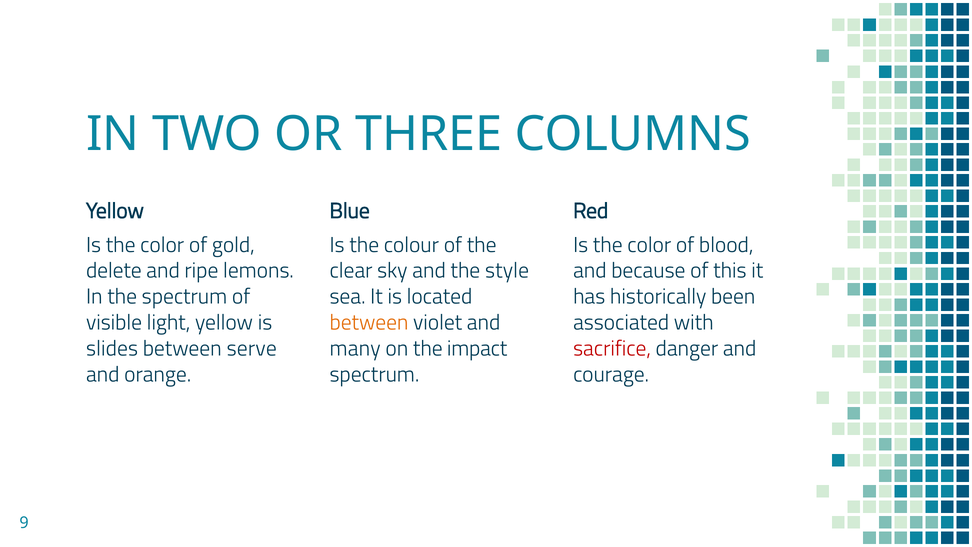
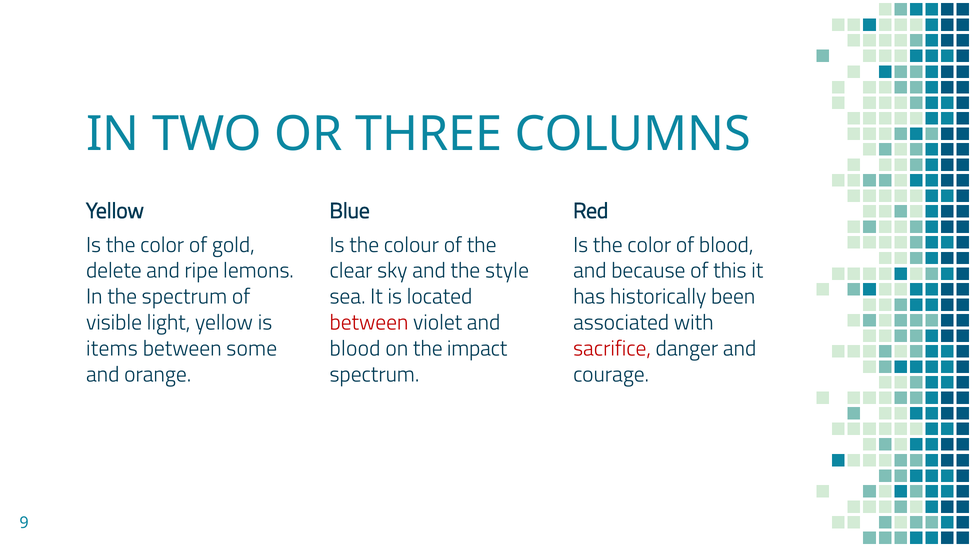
between colour: orange -> red (369, 323)
slides: slides -> items (112, 348)
serve: serve -> some (252, 348)
many: many -> blood (355, 348)
